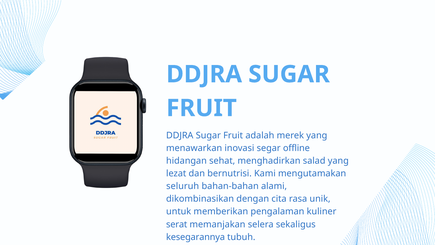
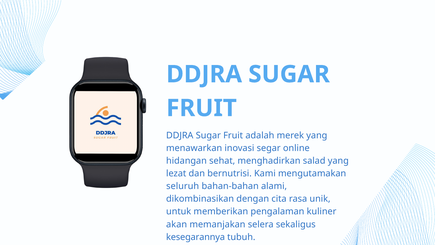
offline: offline -> online (296, 148)
serat: serat -> akan (177, 224)
